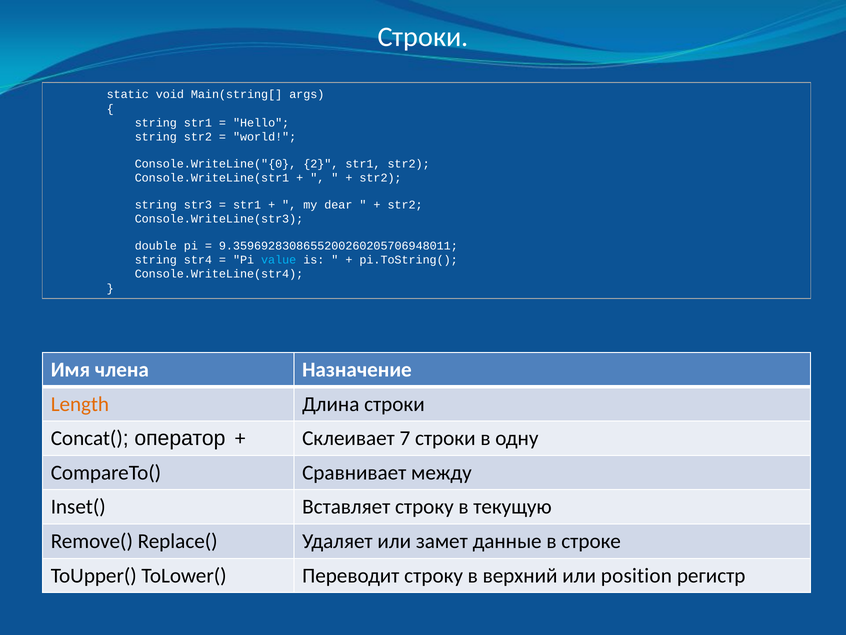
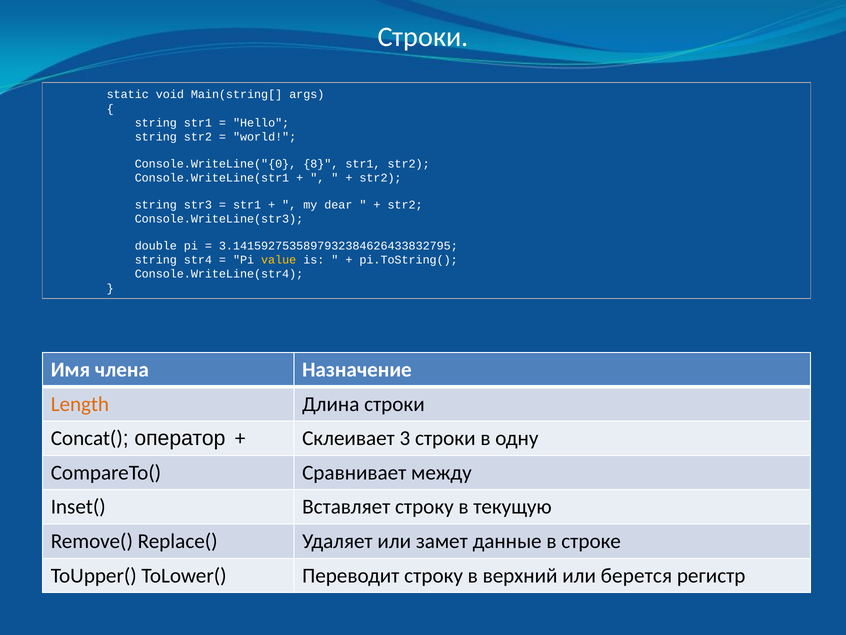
2: 2 -> 8 (321, 164)
9.3596928308655200260205706948011: 9.3596928308655200260205706948011 -> 3.1415927535897932384626433832795 (338, 246)
value colour: light blue -> yellow (279, 260)
7: 7 -> 3 (405, 438)
position: position -> берется (636, 575)
